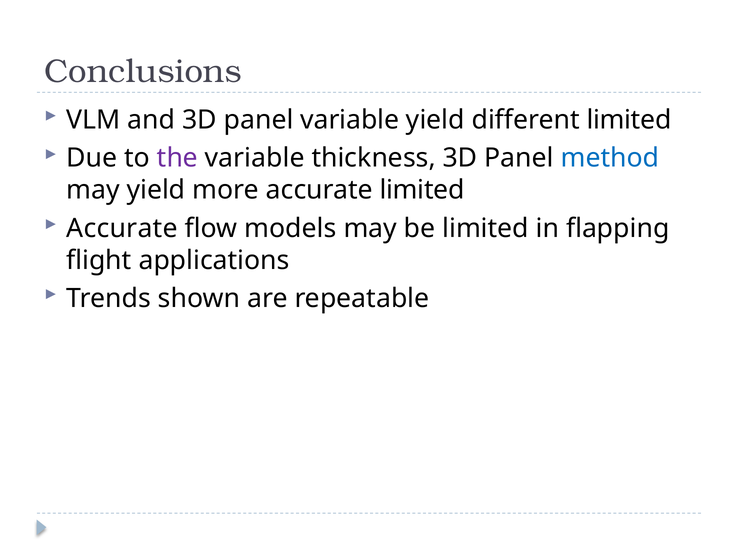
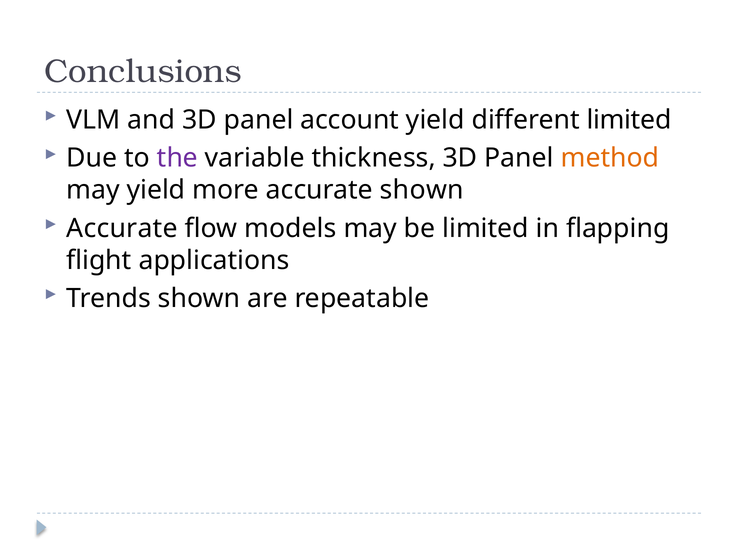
panel variable: variable -> account (350, 120)
method colour: blue -> orange (610, 158)
accurate limited: limited -> shown (422, 190)
